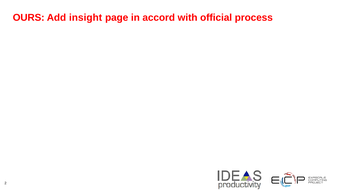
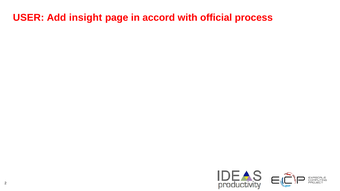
OURS: OURS -> USER (29, 18)
